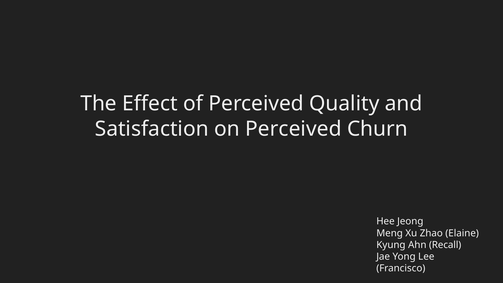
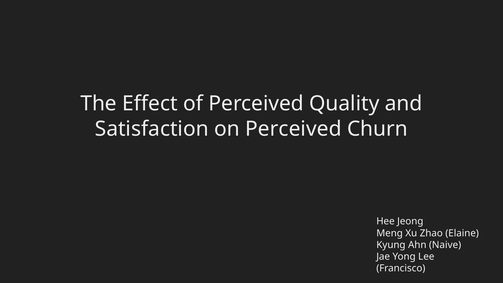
Recall: Recall -> Naive (445, 245)
